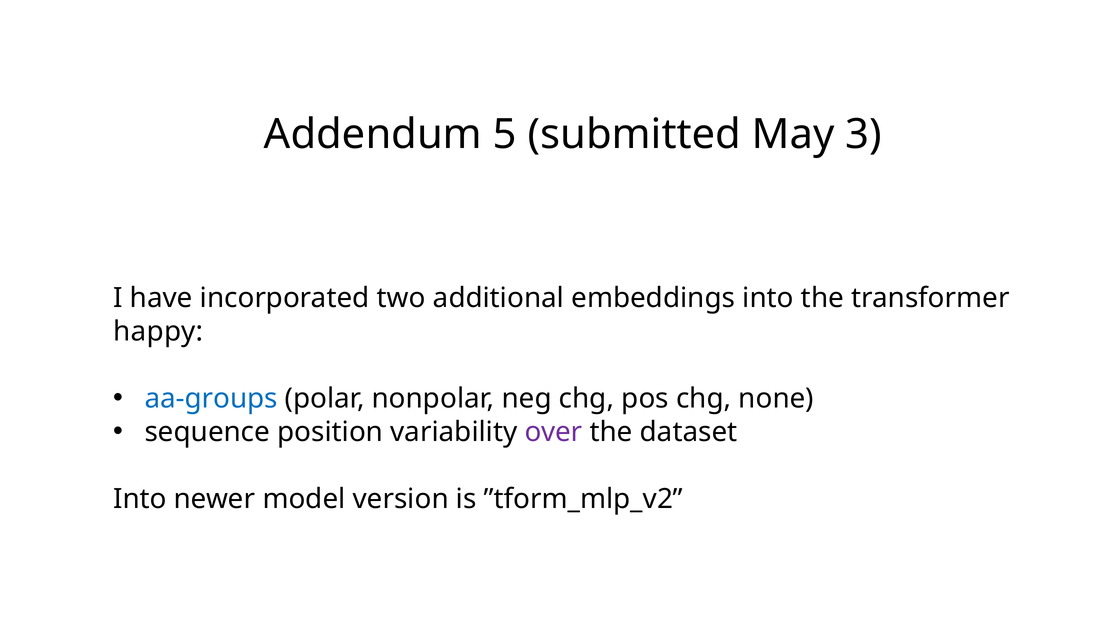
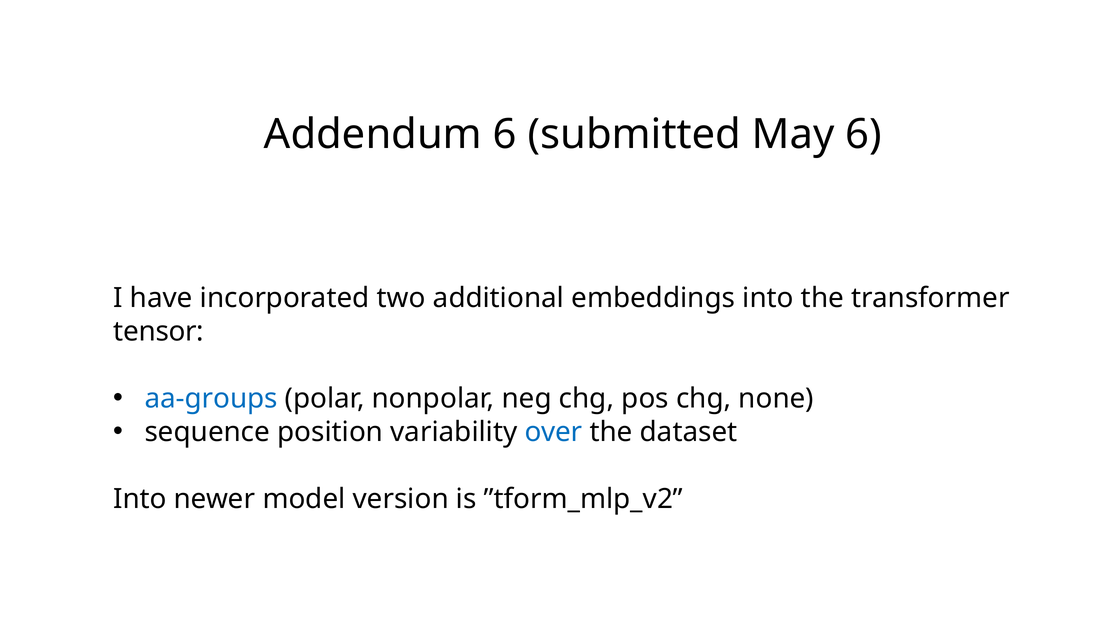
Addendum 5: 5 -> 6 (505, 135)
May 3: 3 -> 6 (864, 135)
happy: happy -> tensor (159, 332)
over colour: purple -> blue (554, 432)
